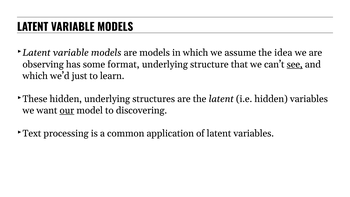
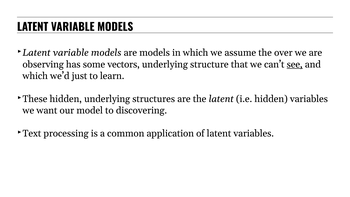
idea: idea -> over (283, 53)
format: format -> vectors (124, 64)
our underline: present -> none (67, 110)
